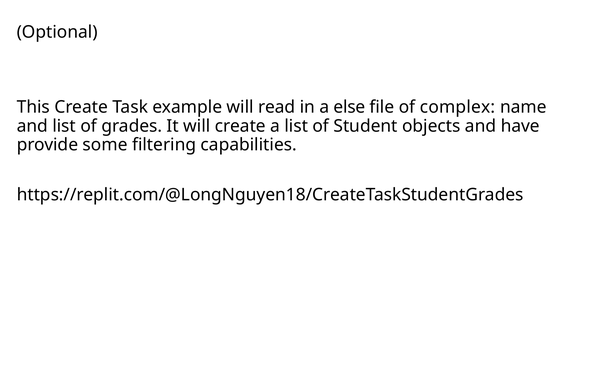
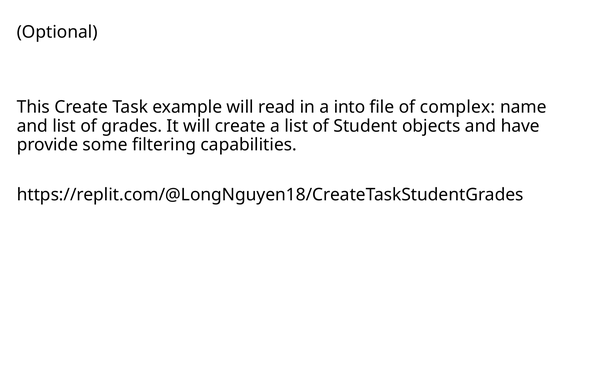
else: else -> into (350, 107)
